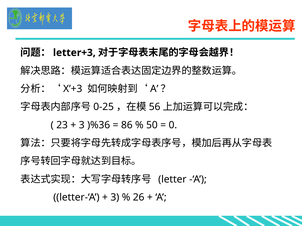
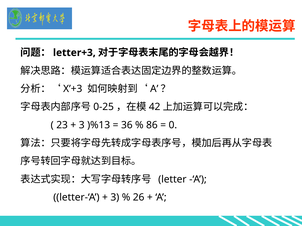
56: 56 -> 42 (155, 107)
)%36: )%36 -> )%13 (99, 125)
86: 86 -> 36 (127, 125)
50: 50 -> 86 (152, 125)
